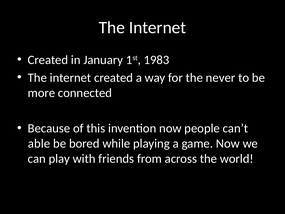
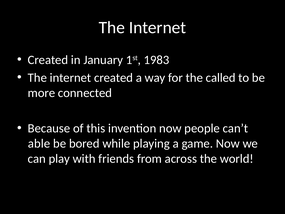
never: never -> called (221, 78)
